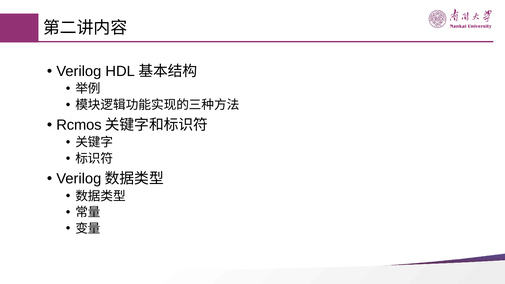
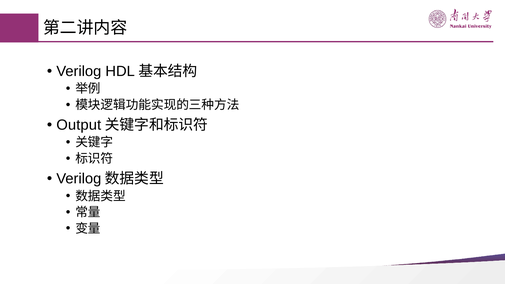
Rcmos: Rcmos -> Output (79, 125)
